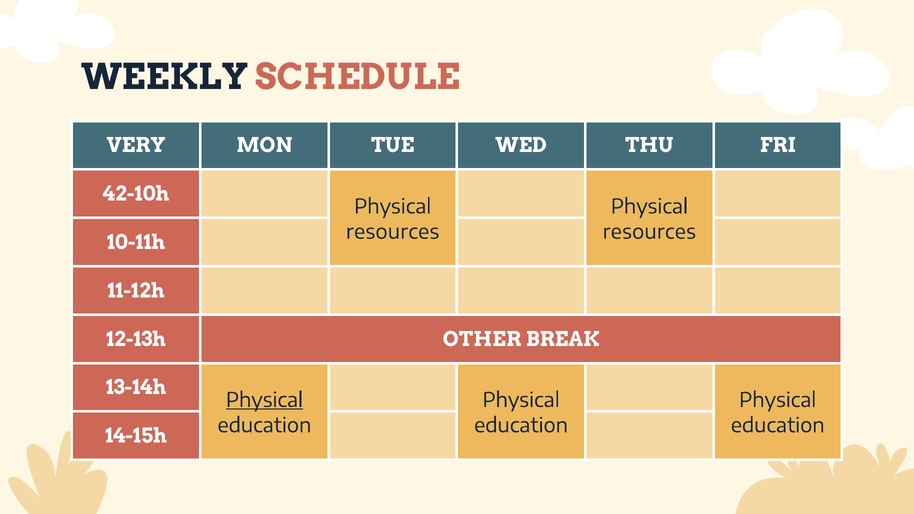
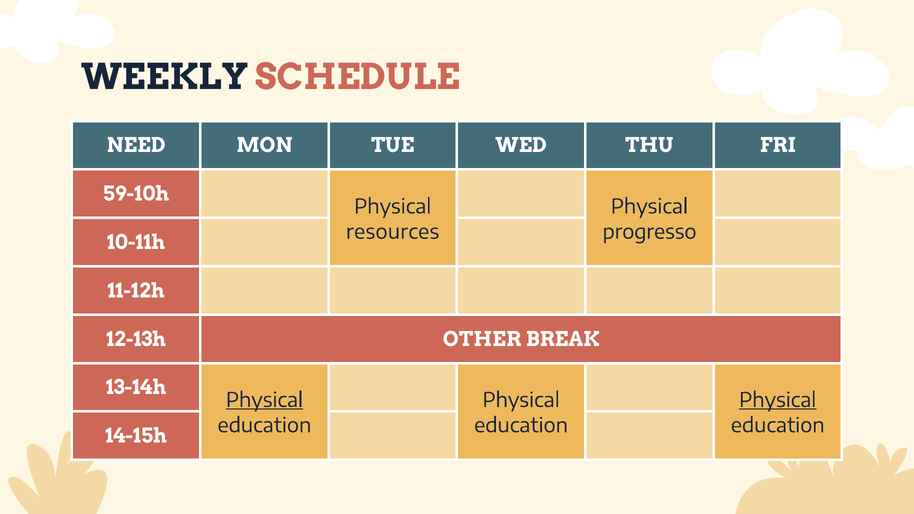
VERY: VERY -> NEED (136, 146)
42-10h: 42-10h -> 59-10h (136, 194)
resources: resources -> progresso (649, 232)
Physical underline: none -> present (778, 400)
